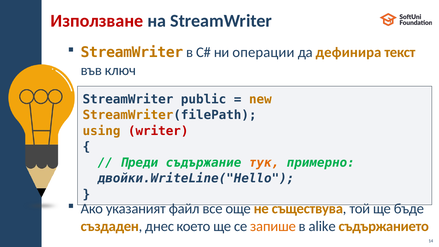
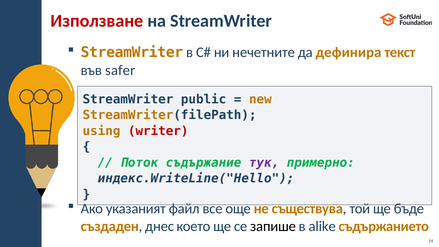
операции: операции -> нечетните (264, 52)
ключ: ключ -> safer (120, 70)
Преди: Преди -> Поток (139, 163)
тук colour: orange -> purple (264, 163)
двойки.WriteLine("Hello: двойки.WriteLine("Hello -> индекс.WriteLine("Hello (196, 178)
запише colour: orange -> black (273, 226)
